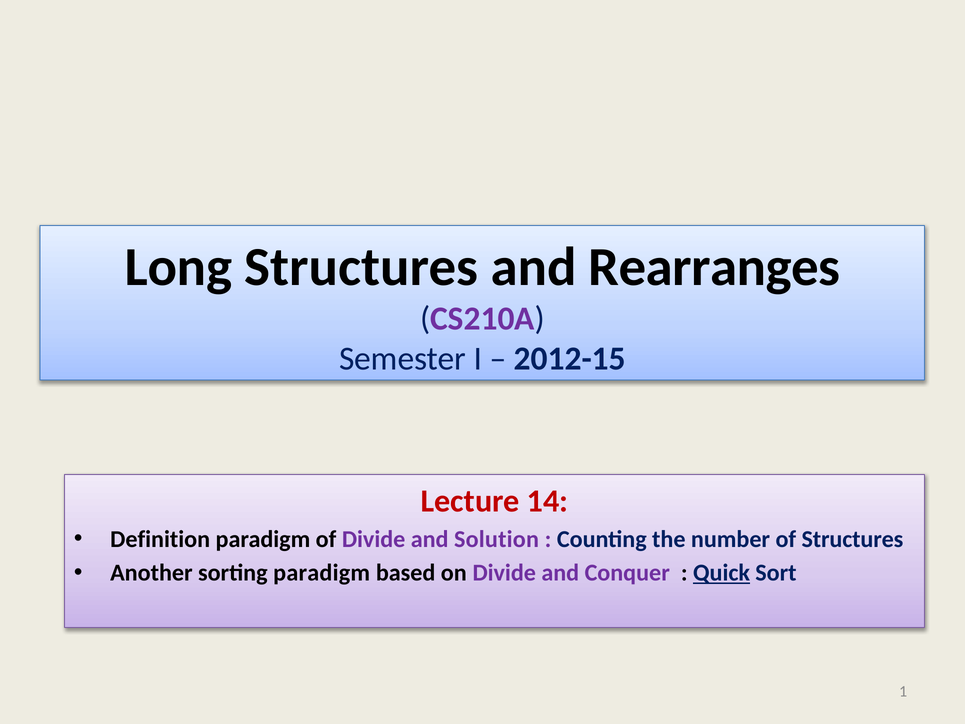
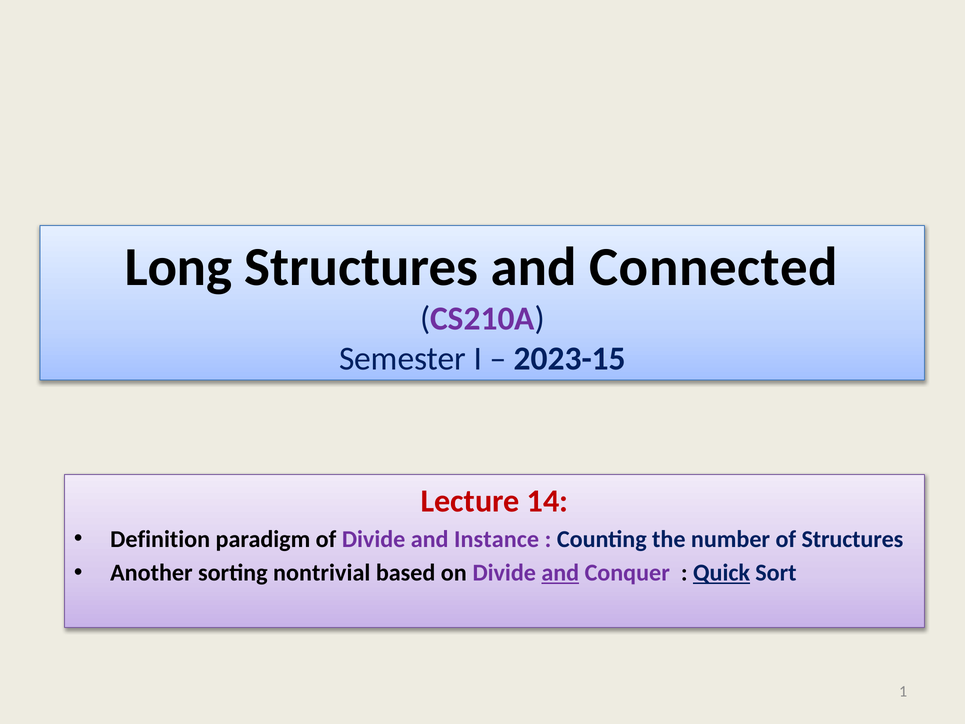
Rearranges: Rearranges -> Connected (714, 267)
2012-15: 2012-15 -> 2023-15 (570, 359)
Solution: Solution -> Instance (497, 539)
sorting paradigm: paradigm -> nontrivial (322, 573)
and underline: none -> present (560, 573)
